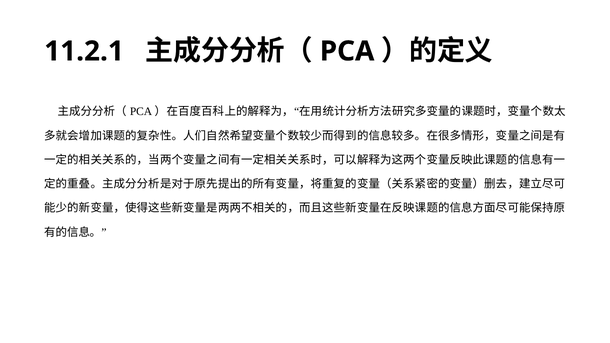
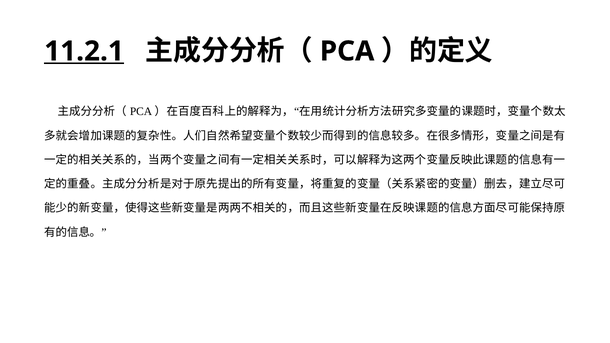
11.2.1 underline: none -> present (84, 51)
